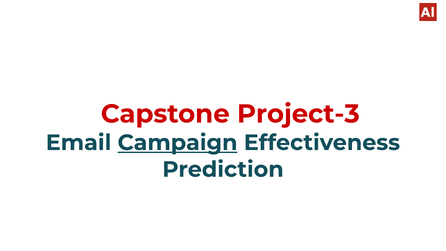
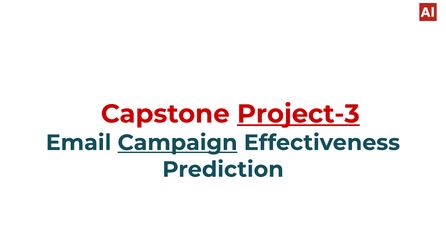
Project-3 underline: none -> present (298, 114)
